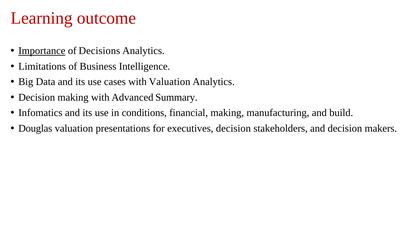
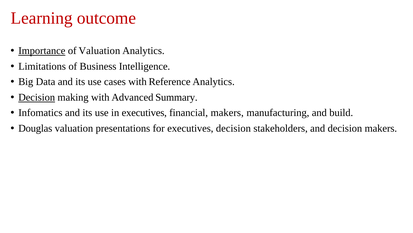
of Decisions: Decisions -> Valuation (99, 51)
with Valuation: Valuation -> Reference (170, 82)
Decision underline: none -> present (37, 97)
in conditions: conditions -> executives (144, 113)
financial making: making -> makers (227, 113)
